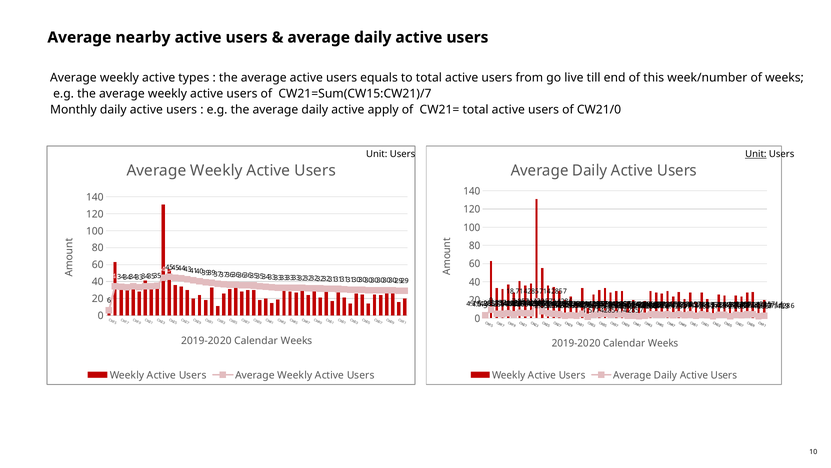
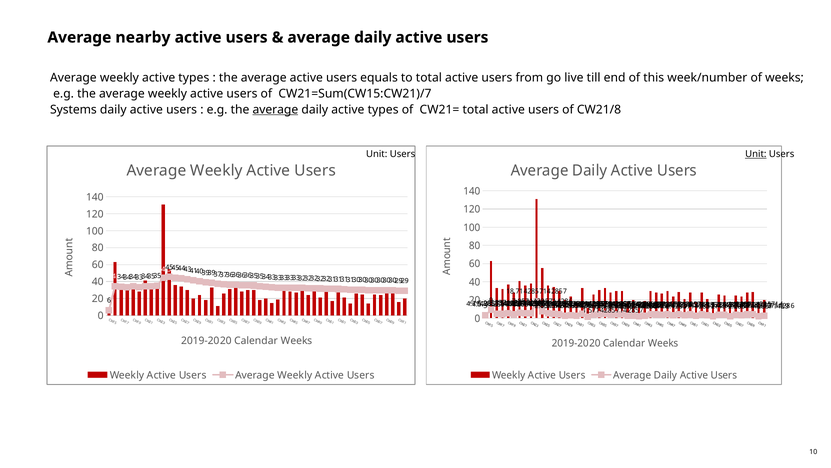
Monthly: Monthly -> Systems (73, 109)
average underline: none -> present (275, 109)
daily active apply: apply -> types (383, 109)
CW21/0: CW21/0 -> CW21/8 (599, 109)
